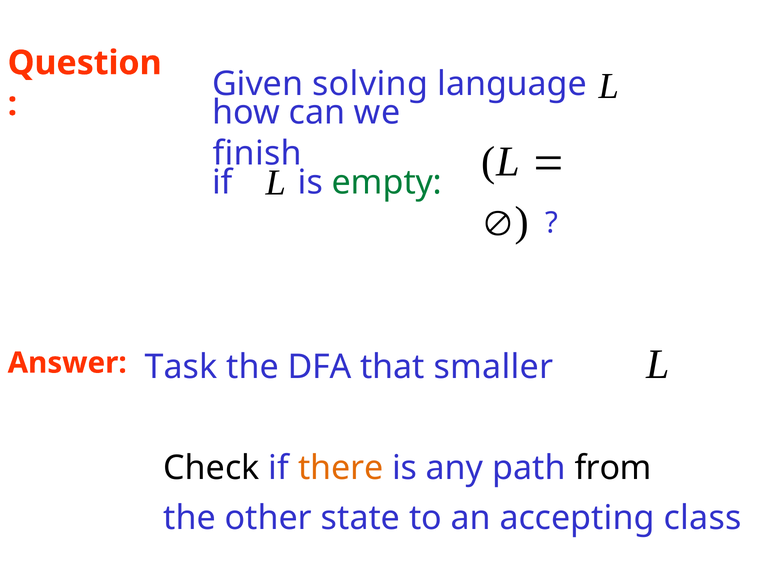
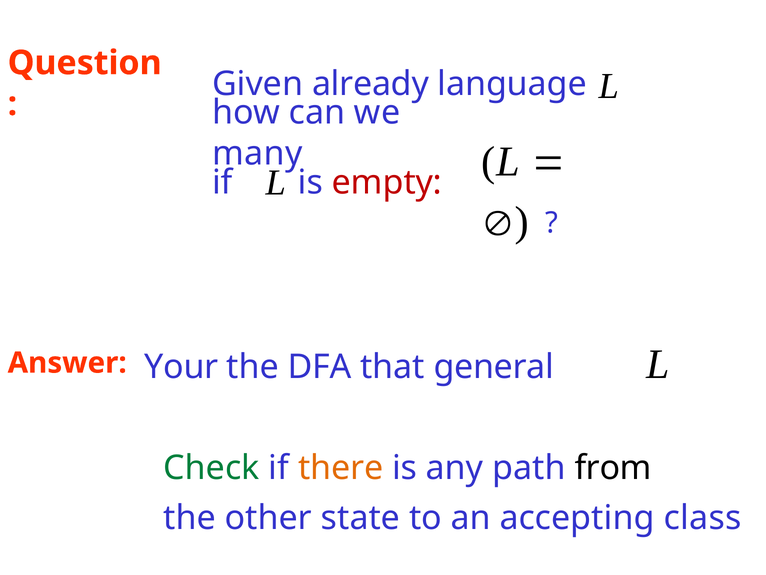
solving: solving -> already (371, 84)
finish: finish -> many (257, 153)
empty colour: green -> red (387, 182)
Task: Task -> Your (181, 367)
smaller: smaller -> general (494, 367)
Check colour: black -> green (211, 468)
